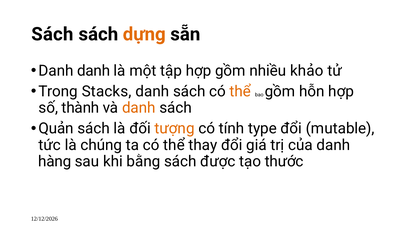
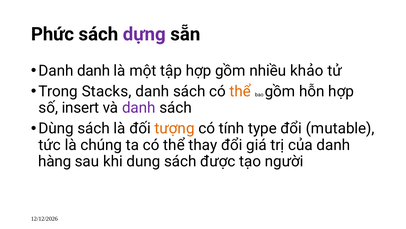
Sách: Sách -> Phức (52, 34)
dựng colour: orange -> purple (144, 34)
thành: thành -> insert (80, 108)
danh colour: orange -> purple (139, 108)
Quản: Quản -> Dùng (56, 128)
bằng: bằng -> dung (143, 161)
thước: thước -> người (284, 161)
